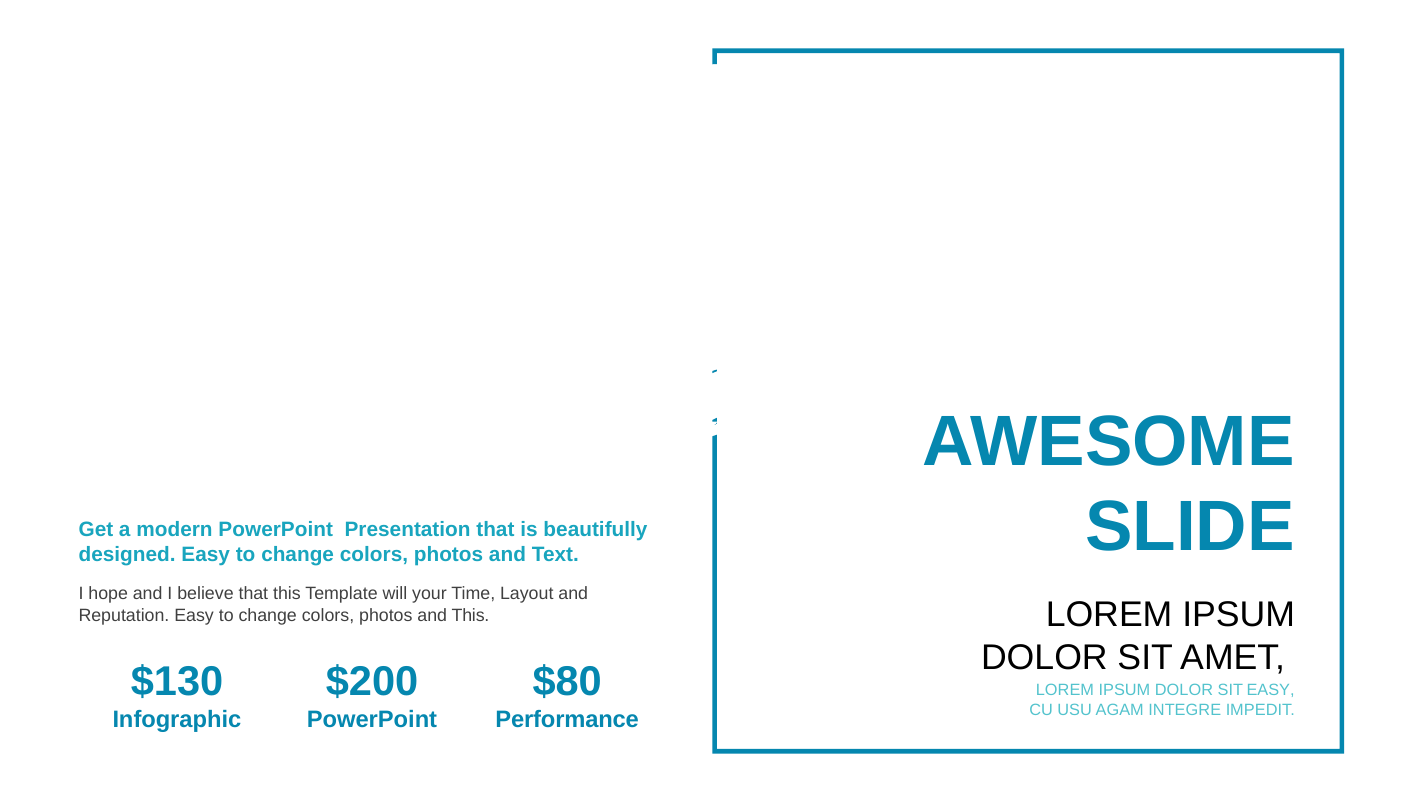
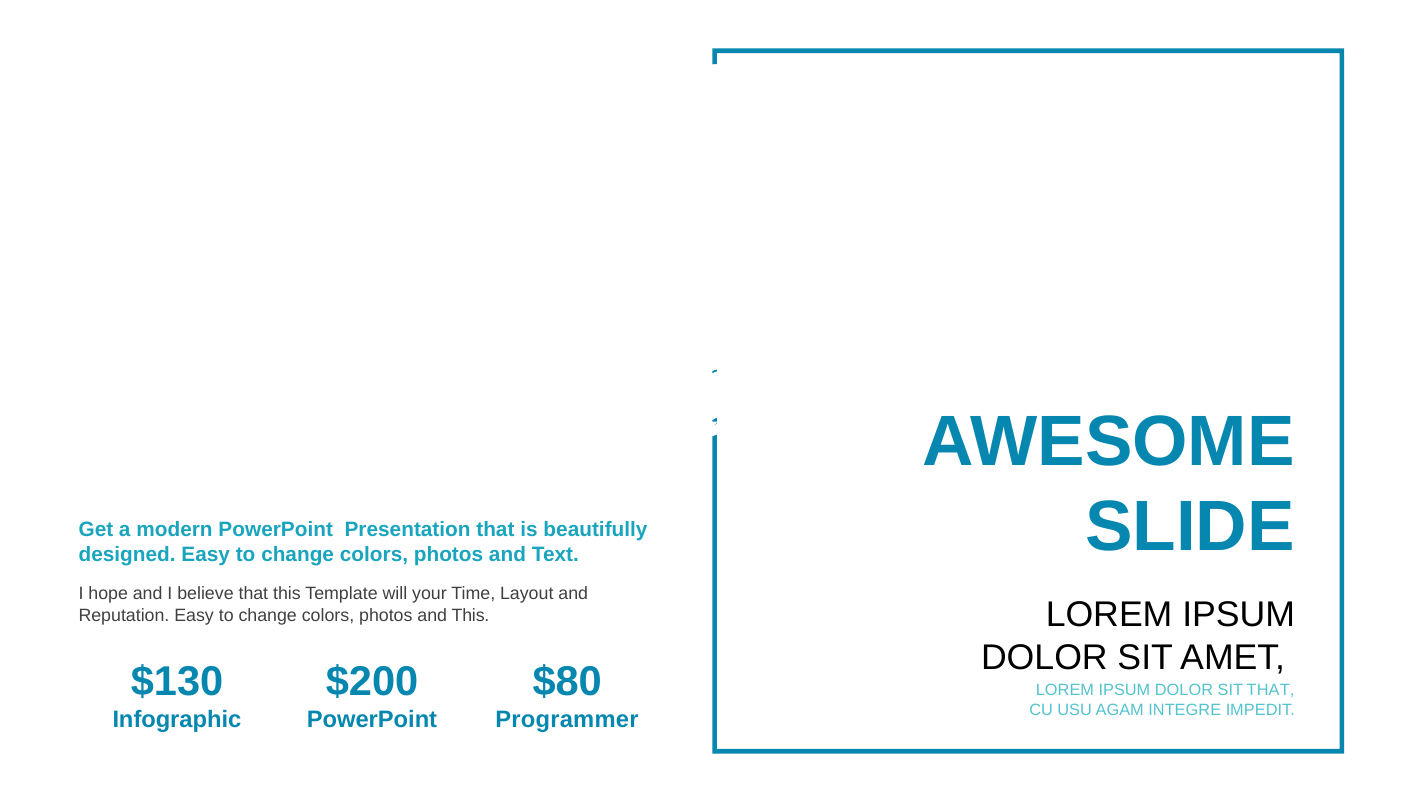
SIT EASY: EASY -> THAT (1271, 690)
Performance: Performance -> Programmer (567, 720)
